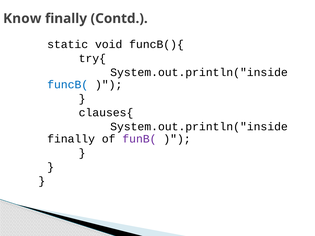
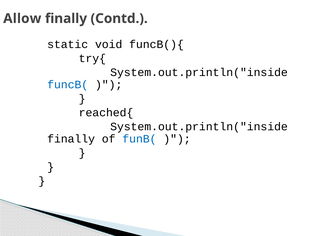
Know: Know -> Allow (22, 19)
clauses{: clauses{ -> reached{ (106, 113)
funB( colour: purple -> blue (139, 139)
